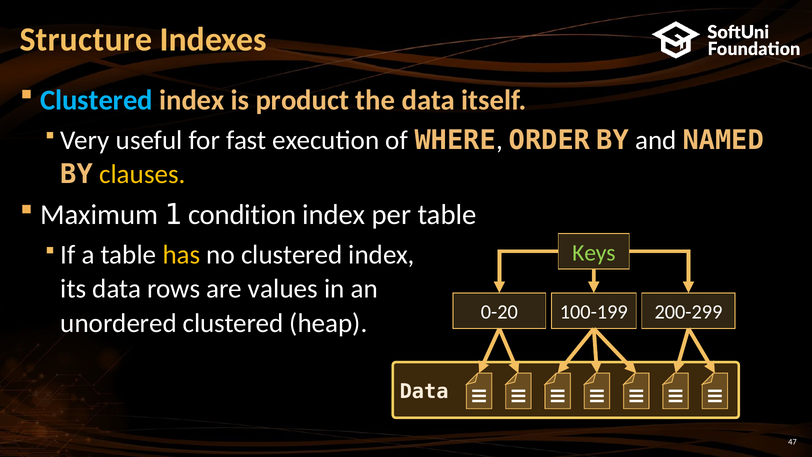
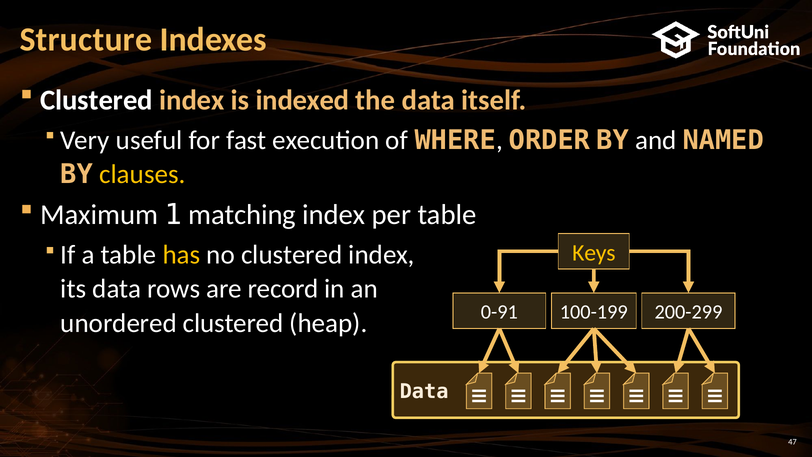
Clustered colour: light blue -> white (96, 100)
product: product -> indexed (302, 100)
condition: condition -> matching (242, 215)
Keys colour: light green -> yellow (594, 253)
values: values -> record (283, 289)
0-20: 0-20 -> 0-91 (499, 312)
